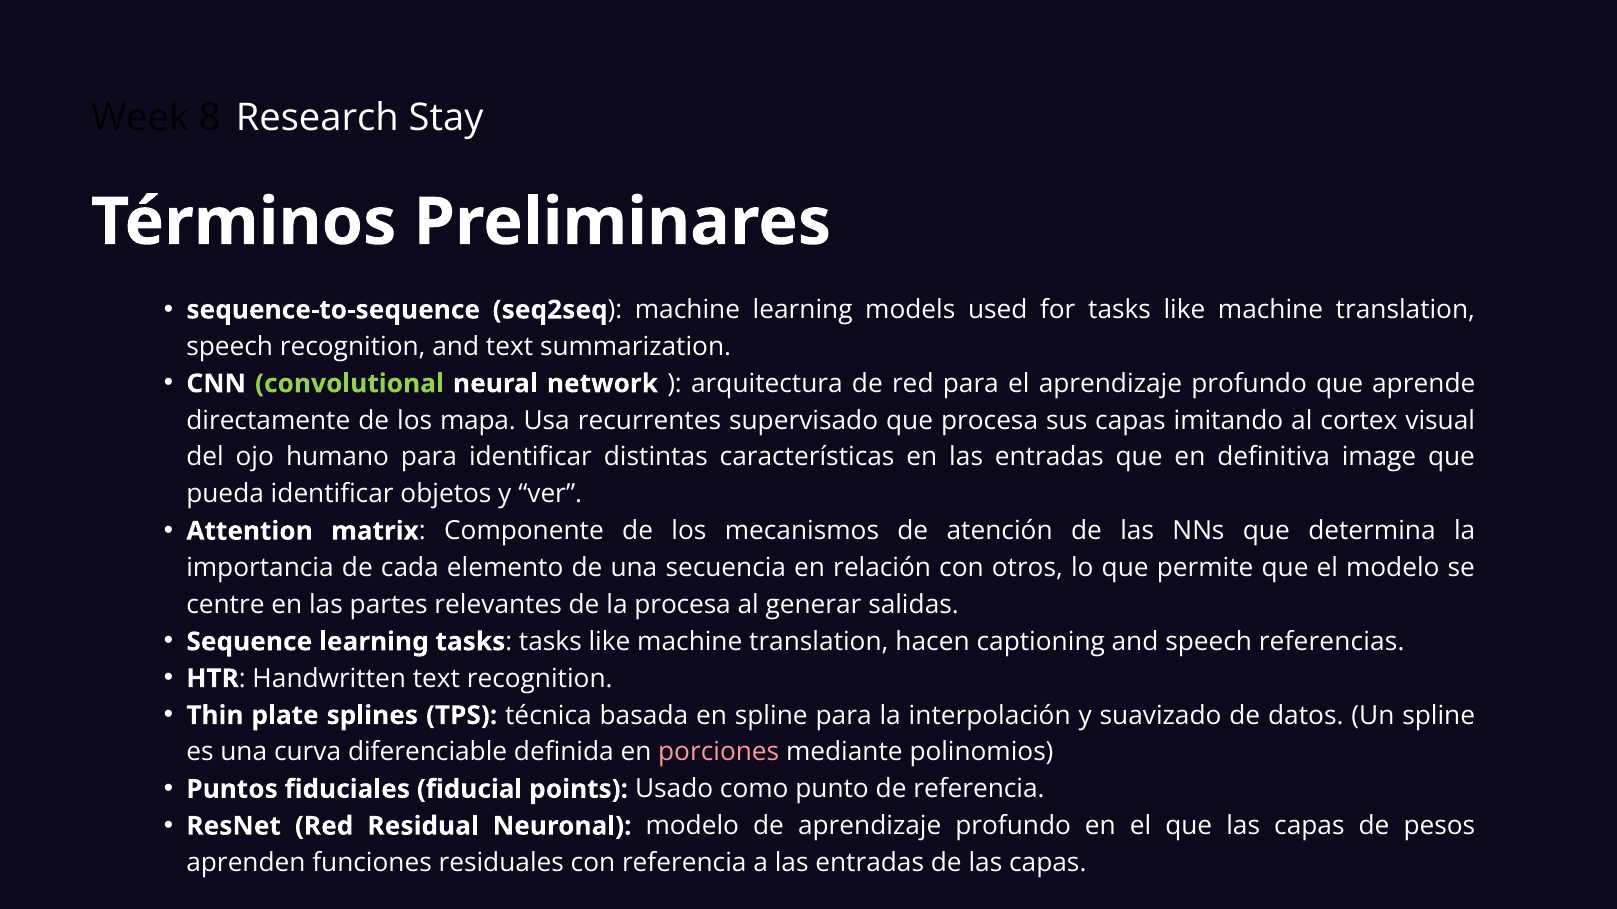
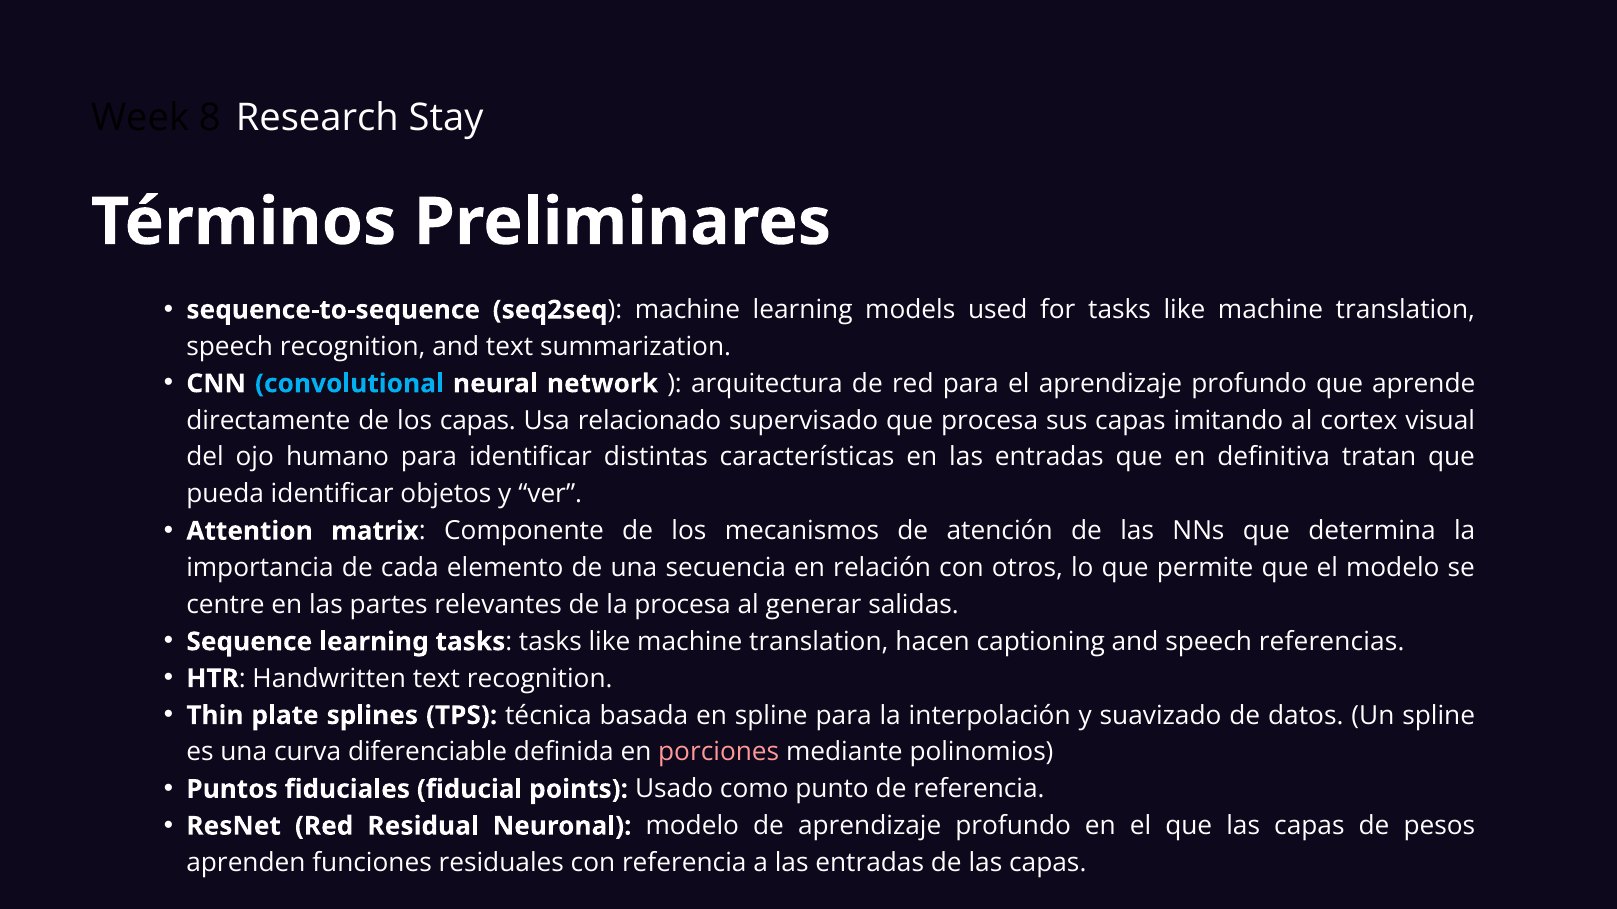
convolutional colour: light green -> light blue (349, 384)
los mapa: mapa -> capas (478, 421)
recurrentes: recurrentes -> relacionado (650, 421)
image: image -> tratan (1379, 458)
